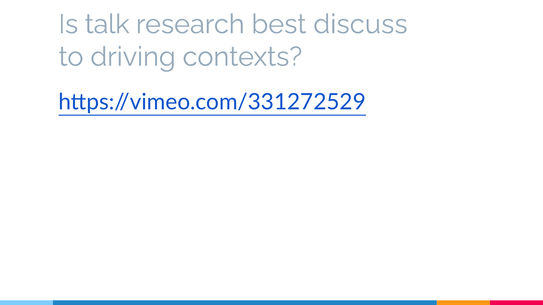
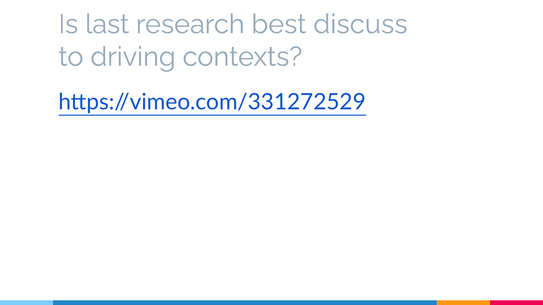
talk: talk -> last (107, 24)
